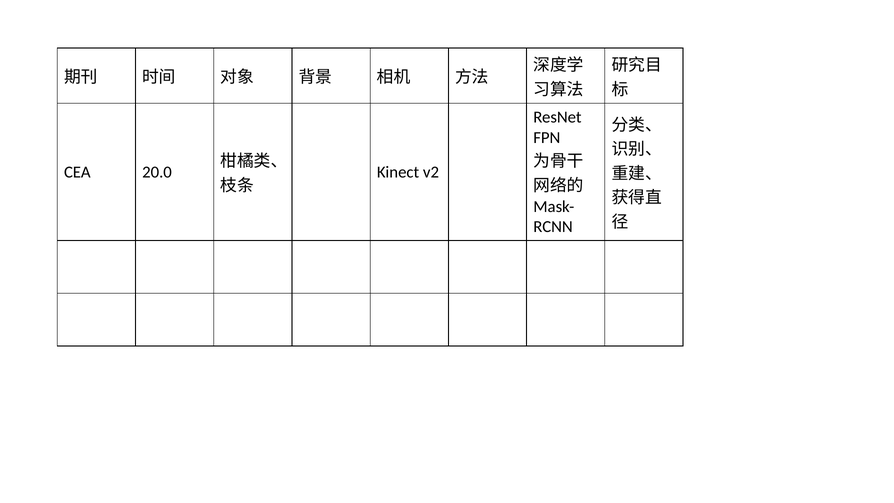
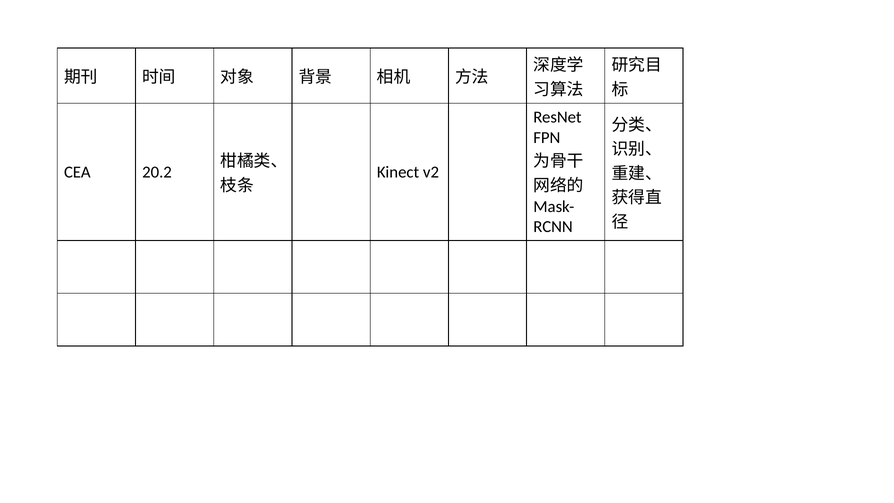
20.0: 20.0 -> 20.2 (157, 172)
